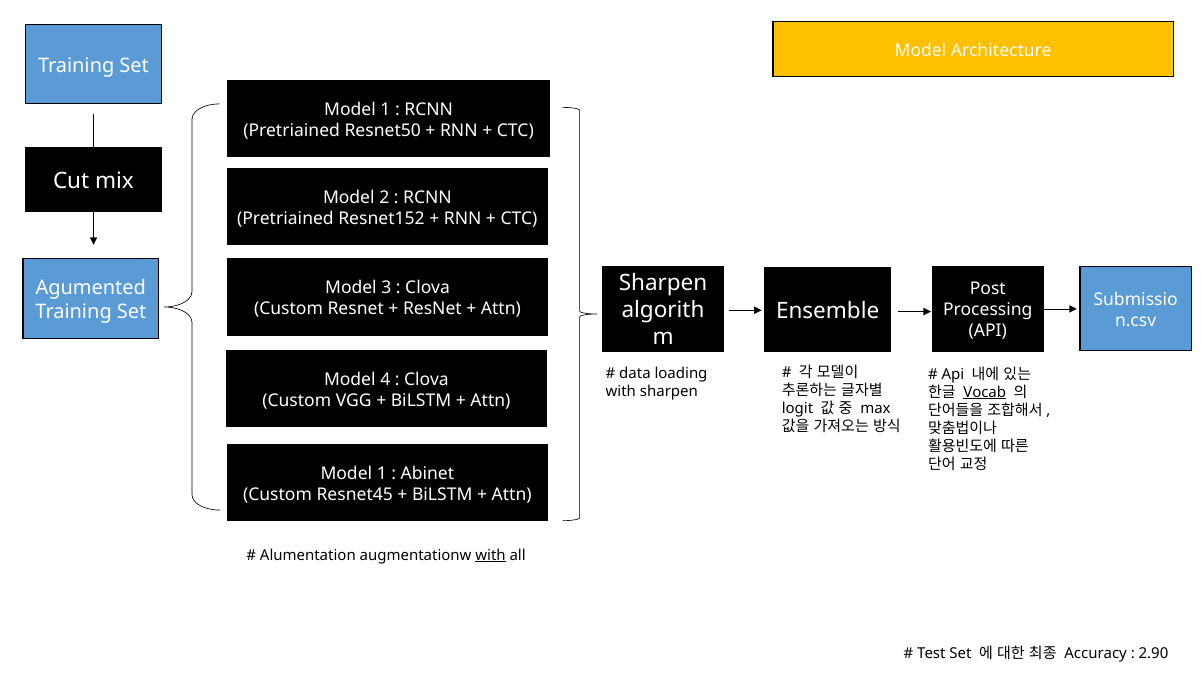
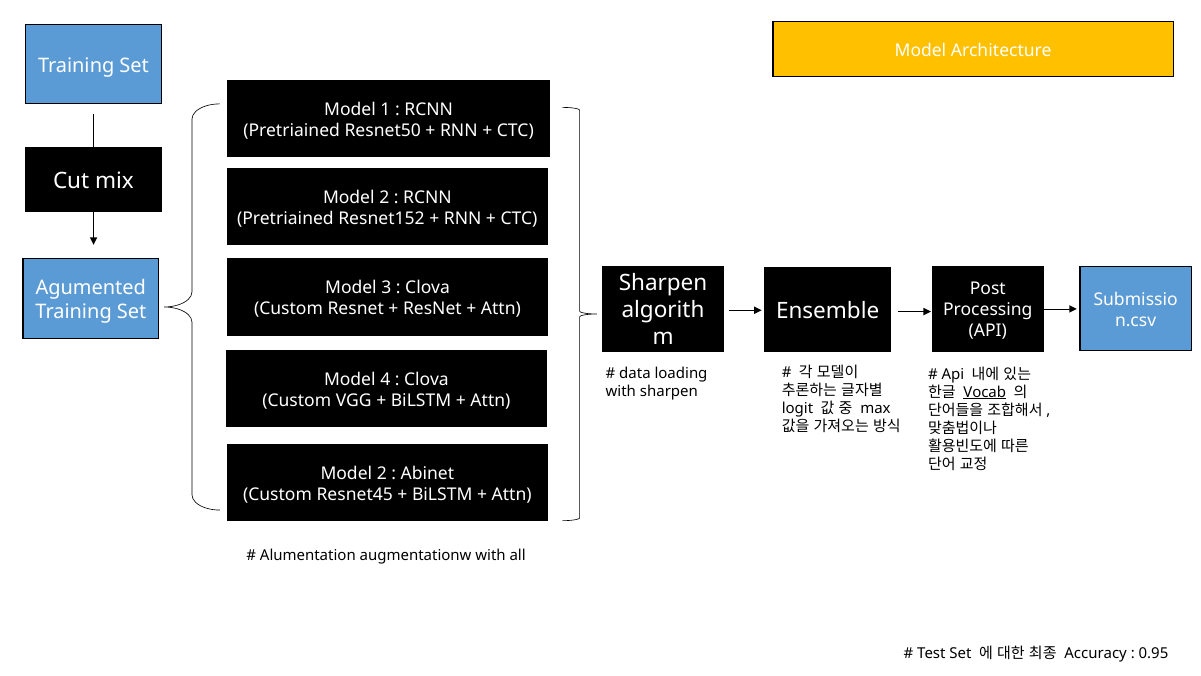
1: 1 -> 2 (382, 473)
with underline: present -> none (491, 555)
2.90: 2.90 -> 0.95 (1153, 653)
